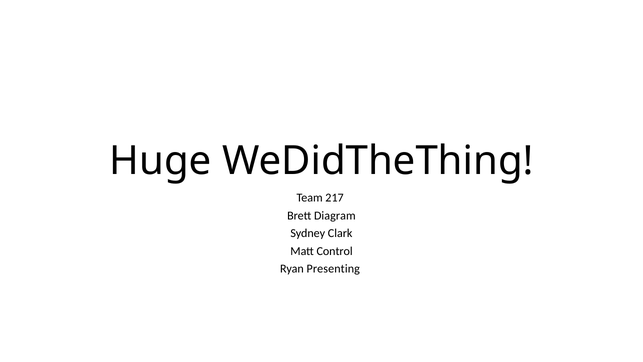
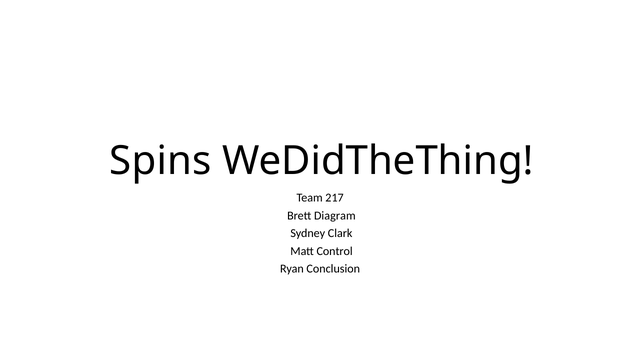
Huge: Huge -> Spins (160, 161)
Presenting: Presenting -> Conclusion (333, 269)
